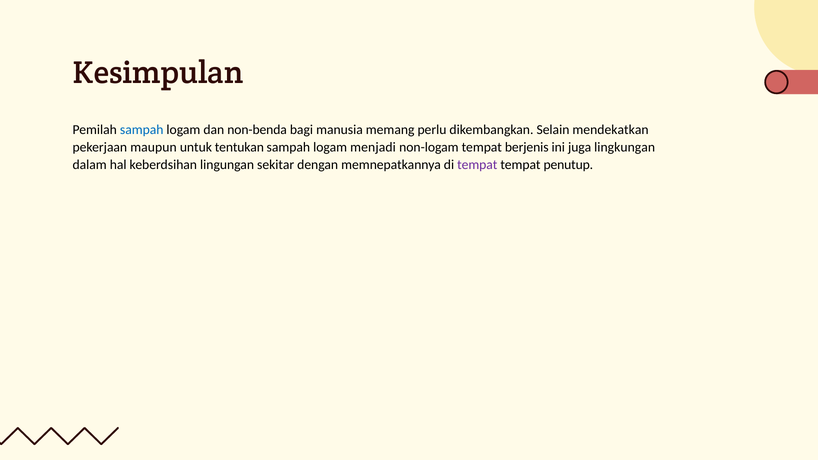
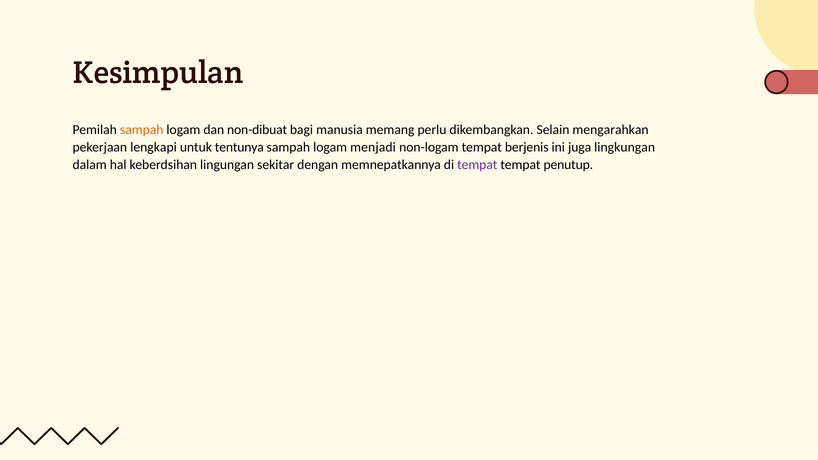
sampah colour: blue -> orange (142, 130)
non-benda: non-benda -> non-dibuat (257, 130)
mendekatkan: mendekatkan -> mengarahkan (611, 130)
maupun: maupun -> lengkapi (154, 147)
tentukan: tentukan -> tentunya (239, 147)
